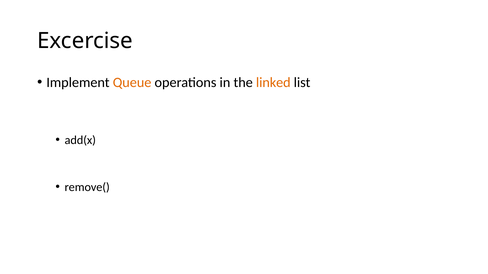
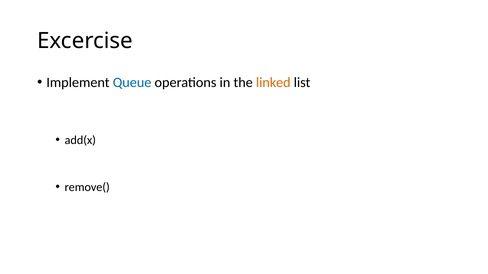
Queue colour: orange -> blue (132, 83)
